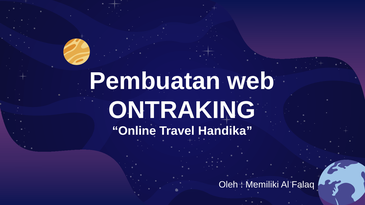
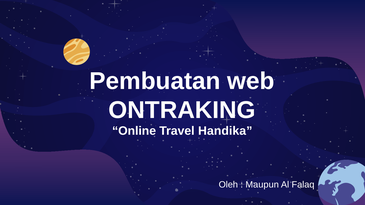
Memiliki: Memiliki -> Maupun (262, 185)
